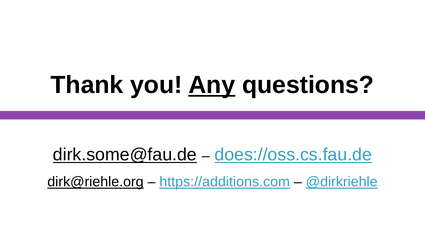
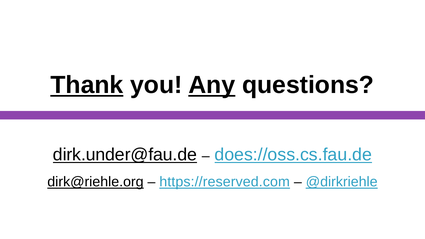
Thank underline: none -> present (87, 85)
dirk.some@fau.de: dirk.some@fau.de -> dirk.under@fau.de (125, 155)
https://additions.com: https://additions.com -> https://reserved.com (225, 182)
